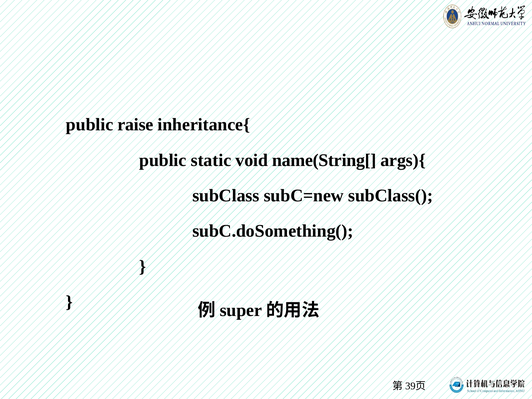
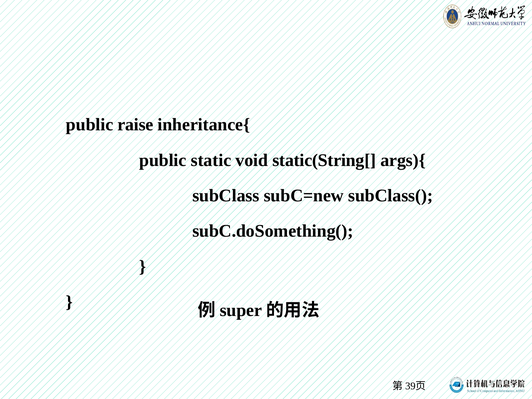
name(String[: name(String[ -> static(String[ (324, 160)
